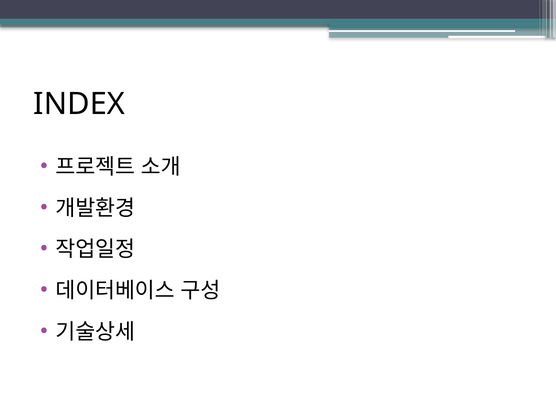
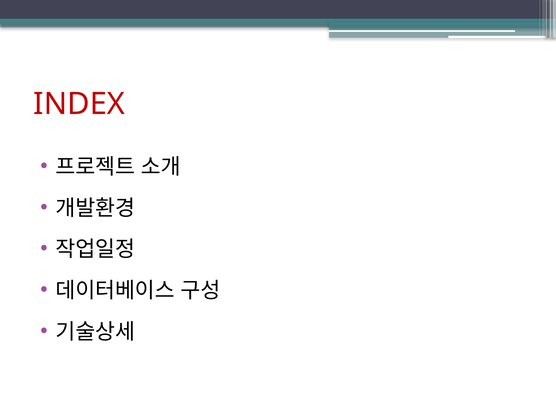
INDEX colour: black -> red (79, 104)
